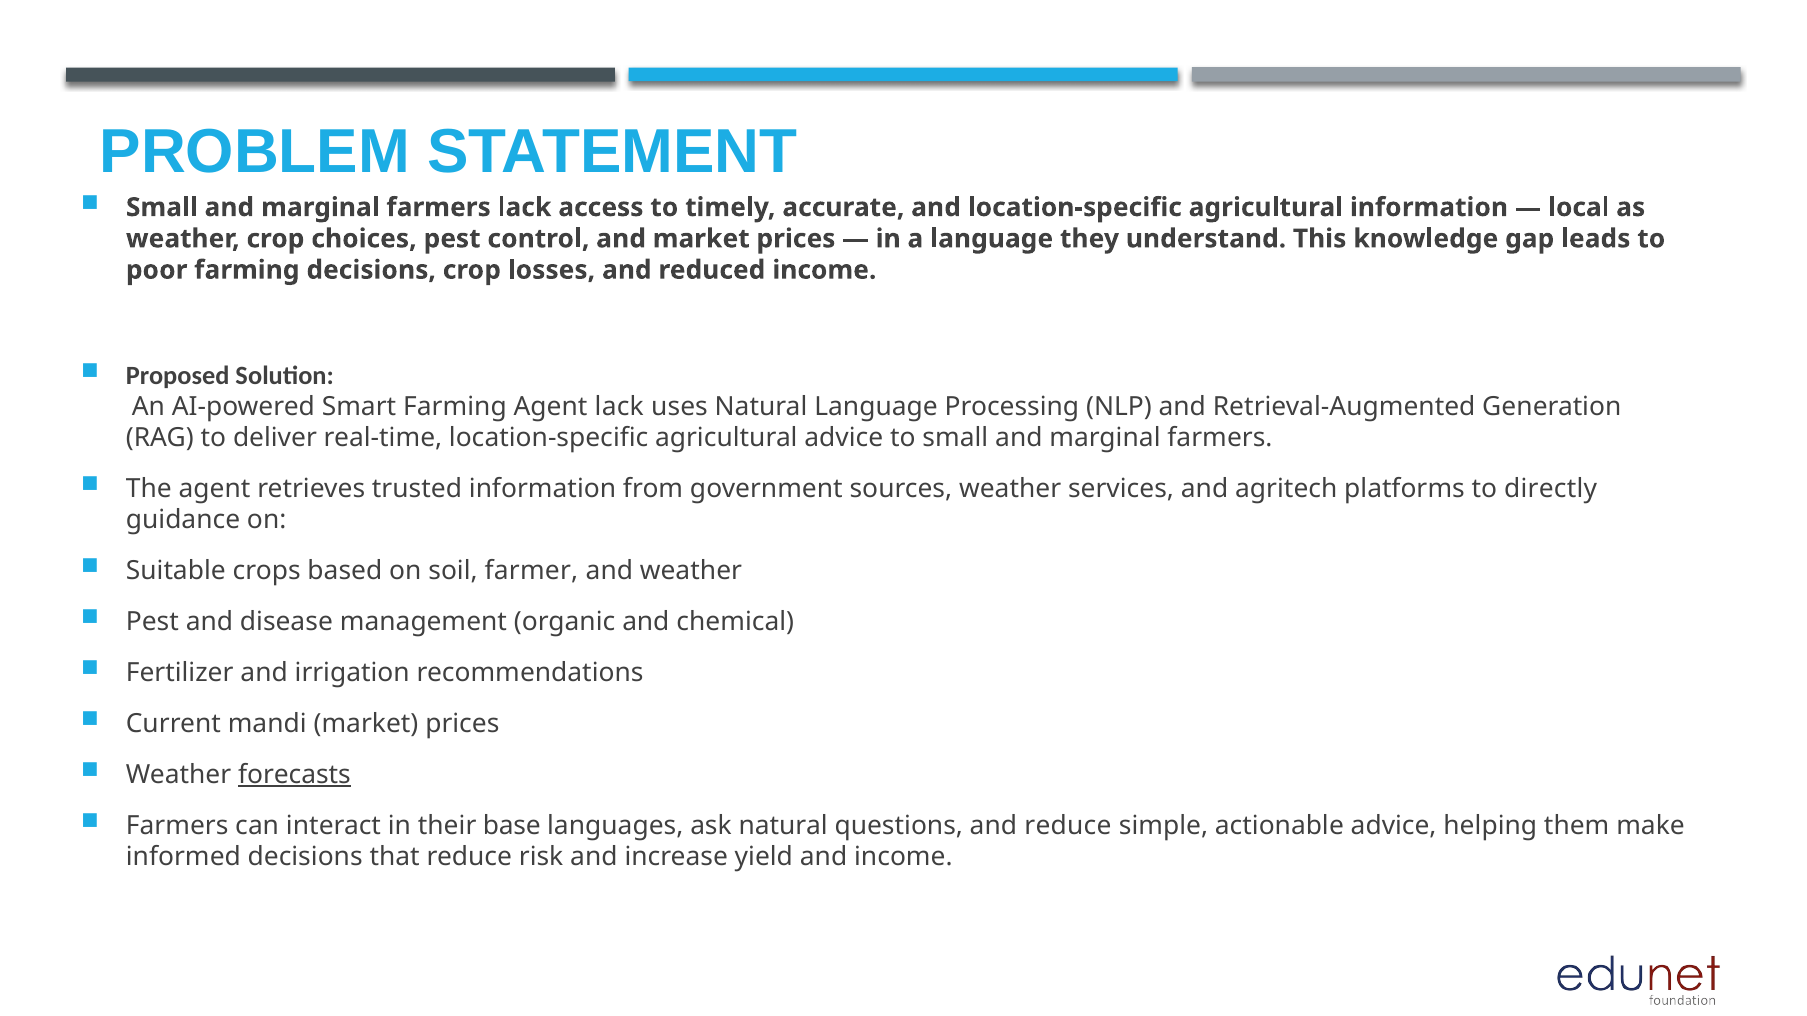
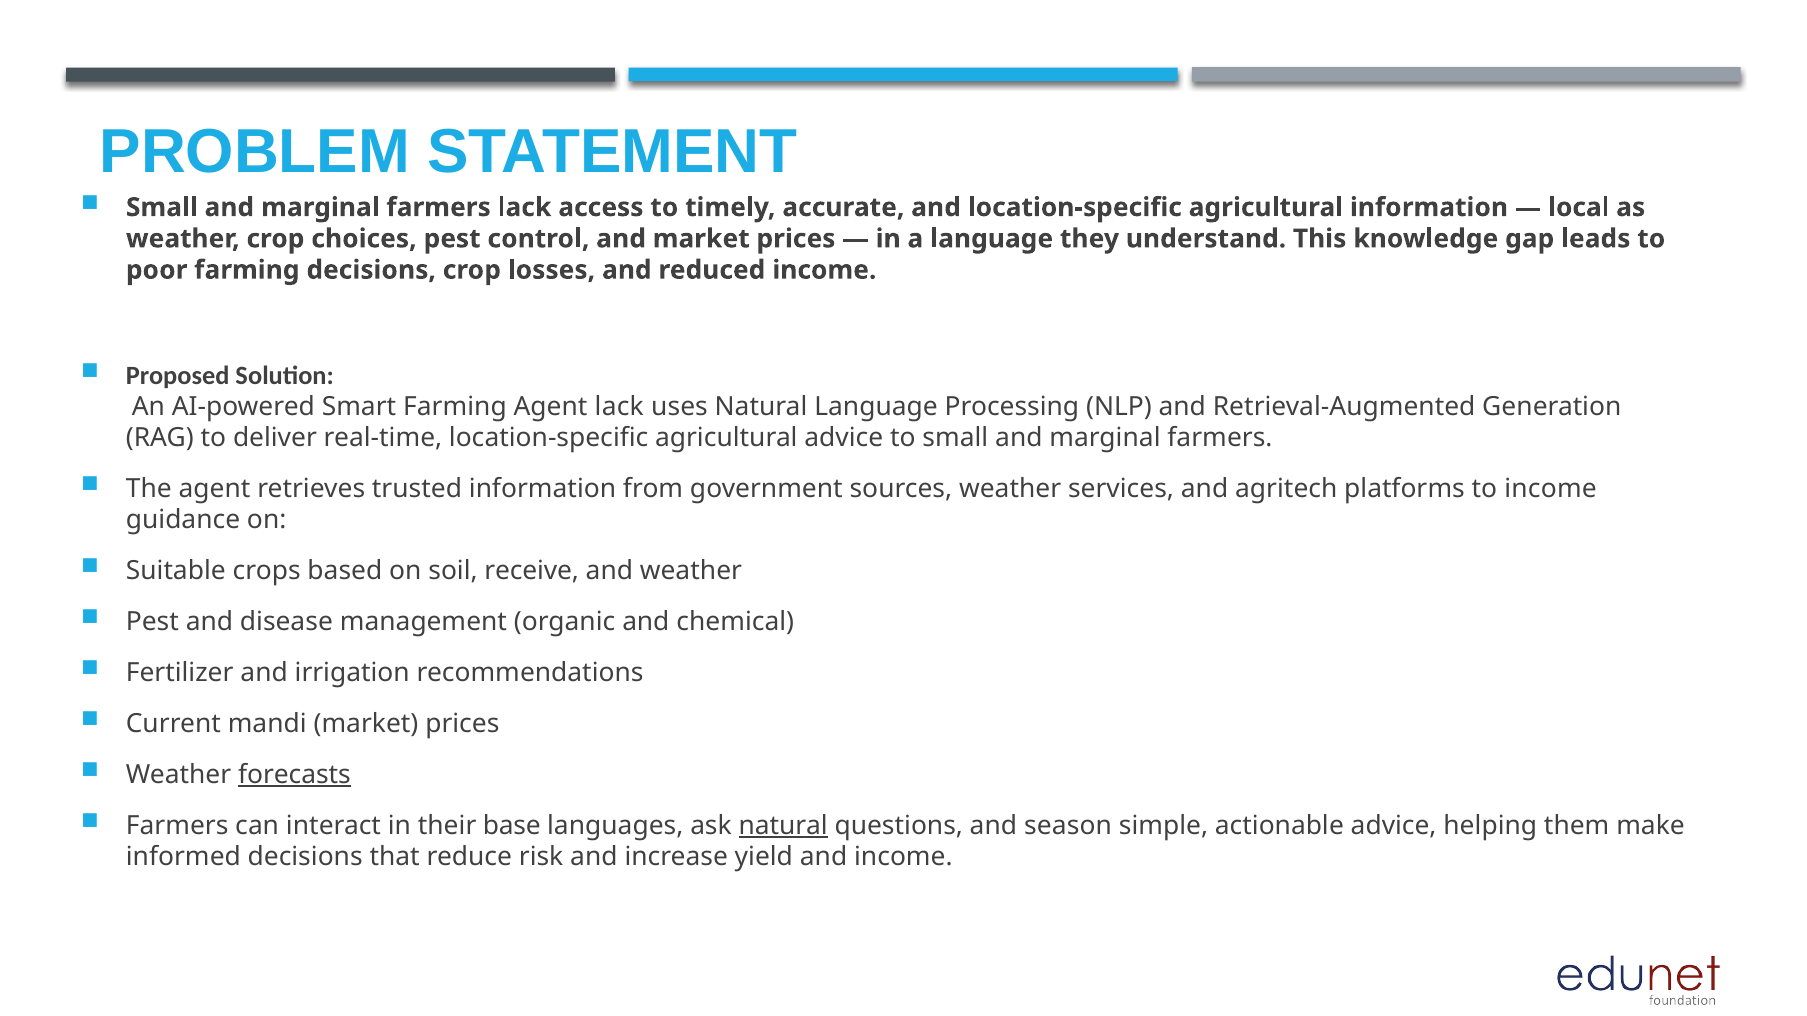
to directly: directly -> income (1551, 489)
farmer: farmer -> receive (532, 571)
natural underline: none -> present (783, 826)
and reduce: reduce -> season (1068, 826)
